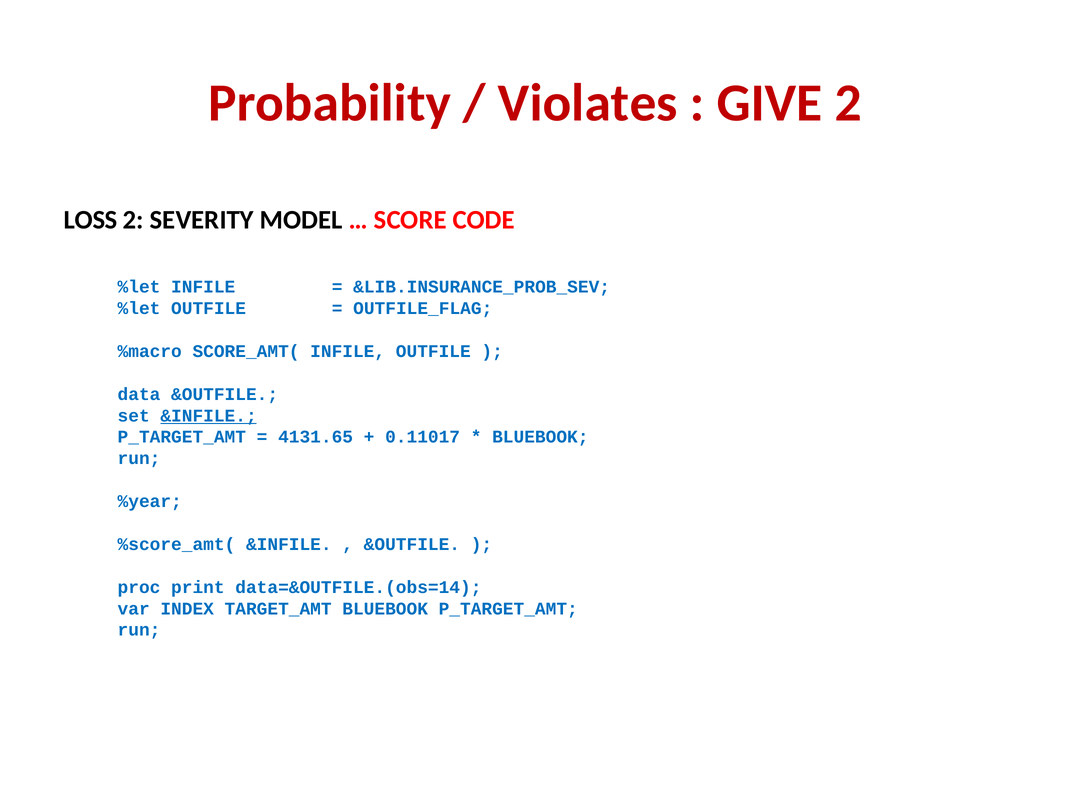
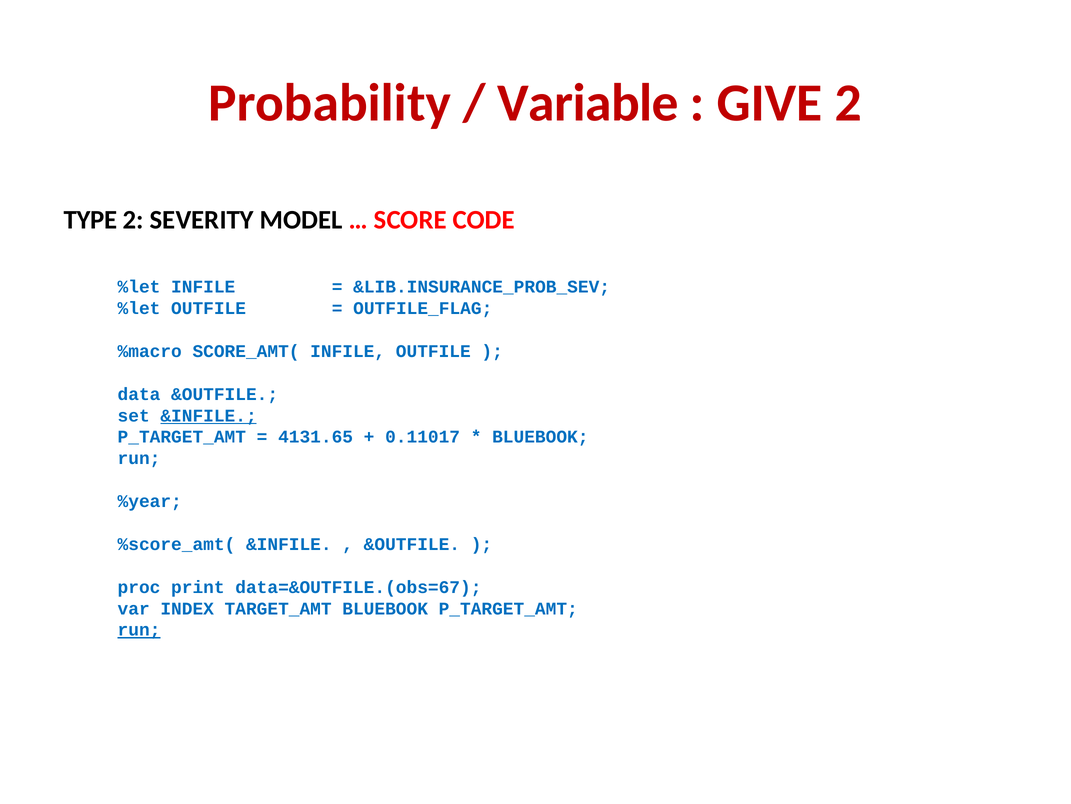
Violates: Violates -> Variable (588, 103)
LOSS: LOSS -> TYPE (91, 220)
data=&OUTFILE.(obs=14: data=&OUTFILE.(obs=14 -> data=&OUTFILE.(obs=67 (358, 587)
run underline: none -> present (139, 629)
